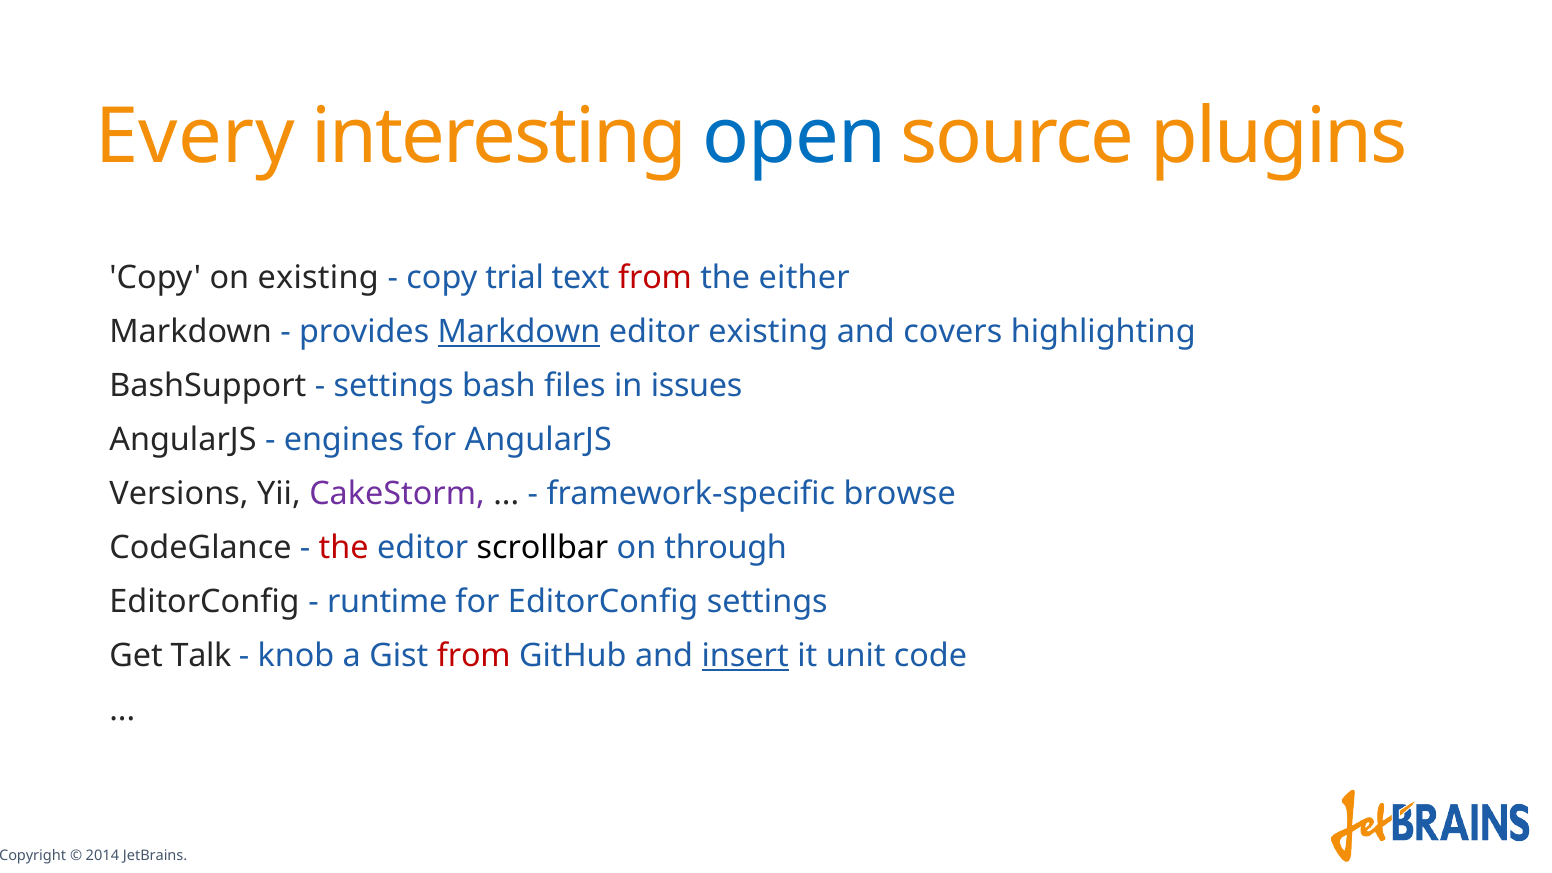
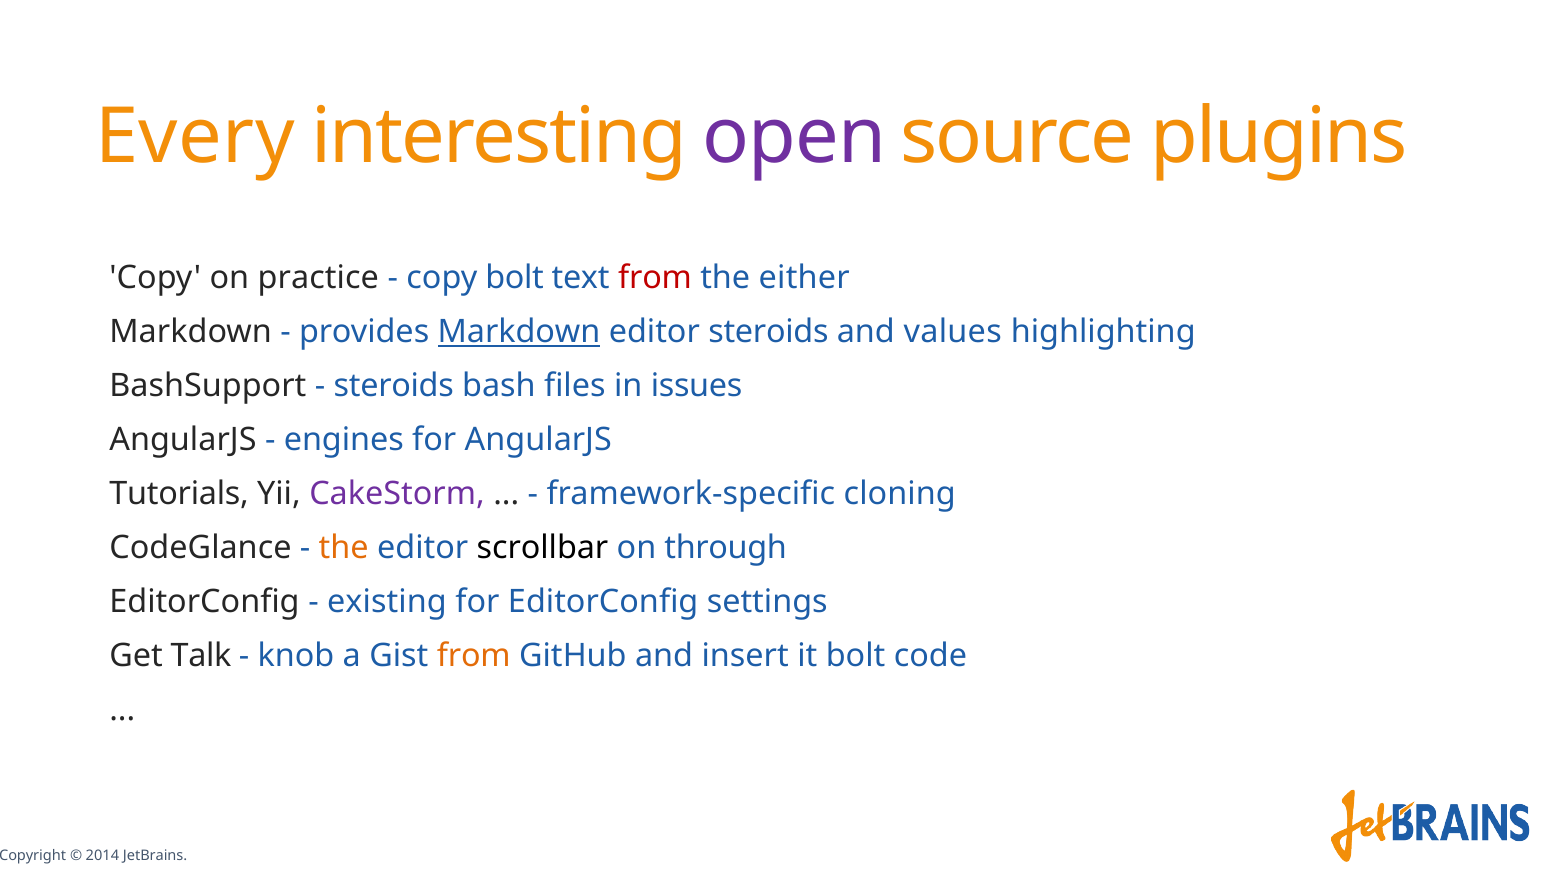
open colour: blue -> purple (794, 137)
on existing: existing -> practice (318, 278)
copy trial: trial -> bolt (515, 278)
editor existing: existing -> steroids (768, 332)
covers: covers -> values (953, 332)
settings: settings -> steroids (394, 386)
Versions: Versions -> Tutorials (179, 494)
browse: browse -> cloning (900, 494)
the colour: red -> orange (344, 548)
runtime: runtime -> existing (387, 602)
from colour: red -> orange (474, 656)
insert underline: present -> none (745, 656)
it unit: unit -> bolt (856, 656)
